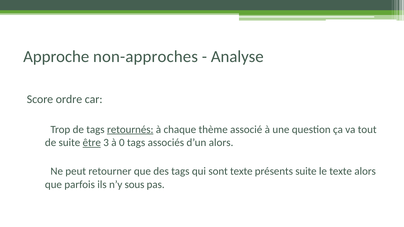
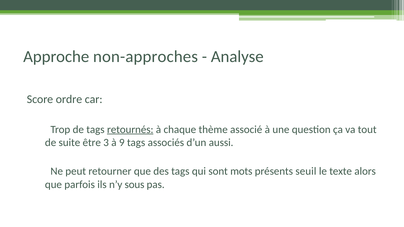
être underline: present -> none (92, 143)
0: 0 -> 9 (122, 143)
d’un alors: alors -> aussi (221, 143)
sont texte: texte -> mots (241, 171)
présents suite: suite -> seuil (306, 171)
